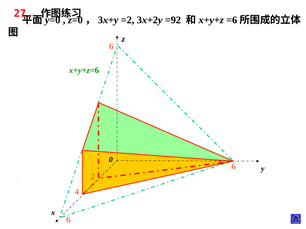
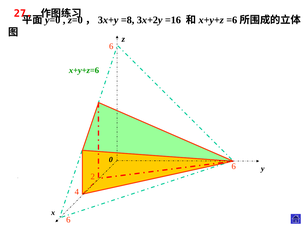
=2: =2 -> =8 (128, 20)
=92: =92 -> =16 (173, 20)
